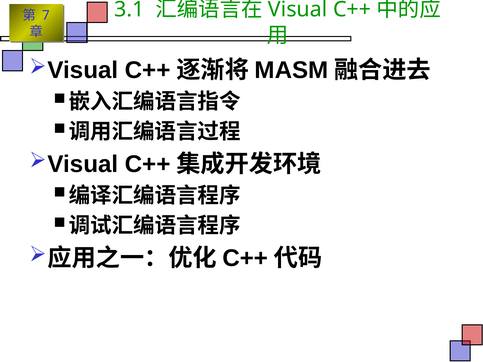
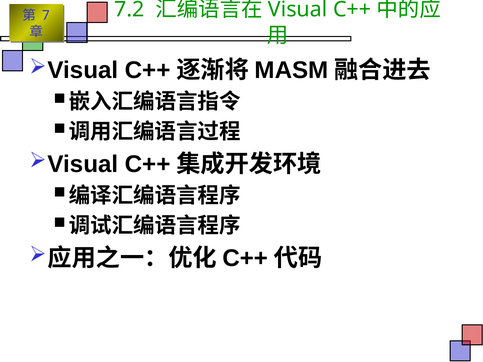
3.1: 3.1 -> 7.2 (129, 10)
